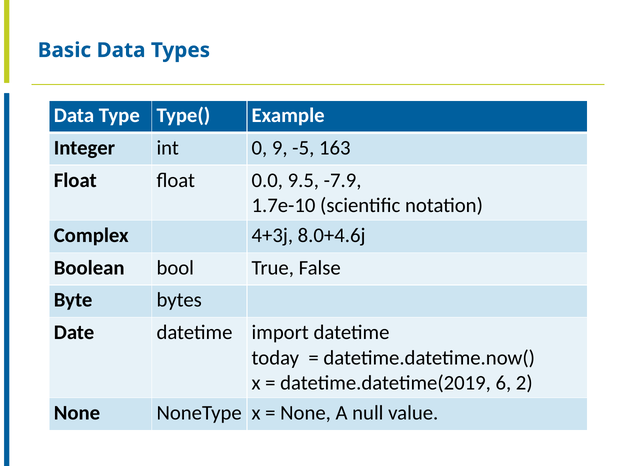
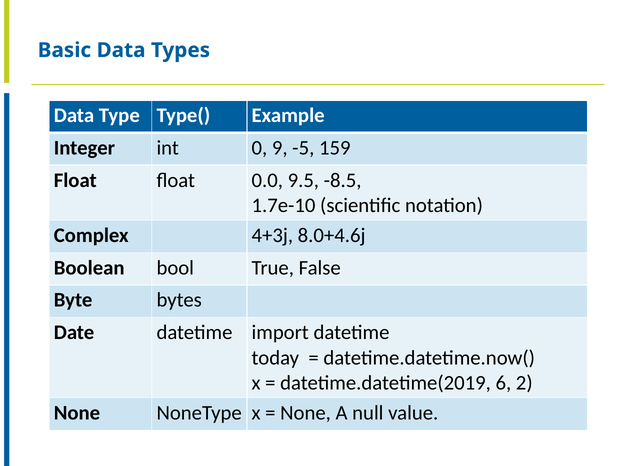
163: 163 -> 159 (335, 148)
-7.9: -7.9 -> -8.5 (343, 180)
